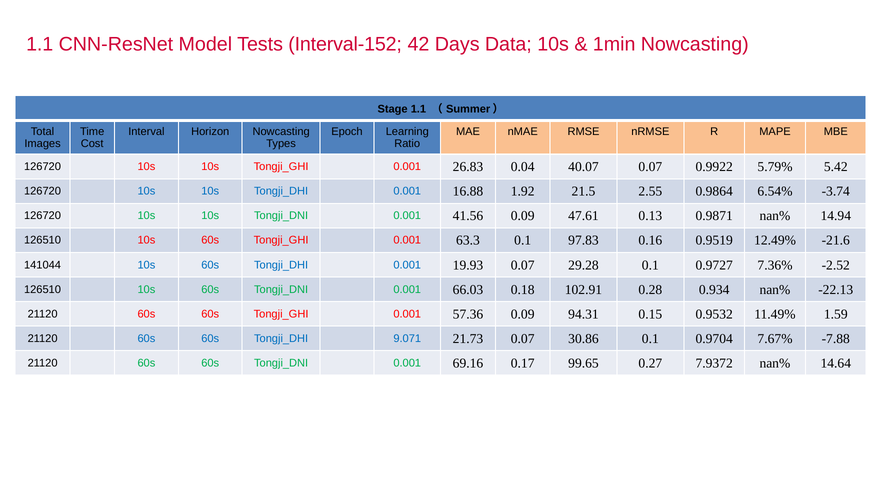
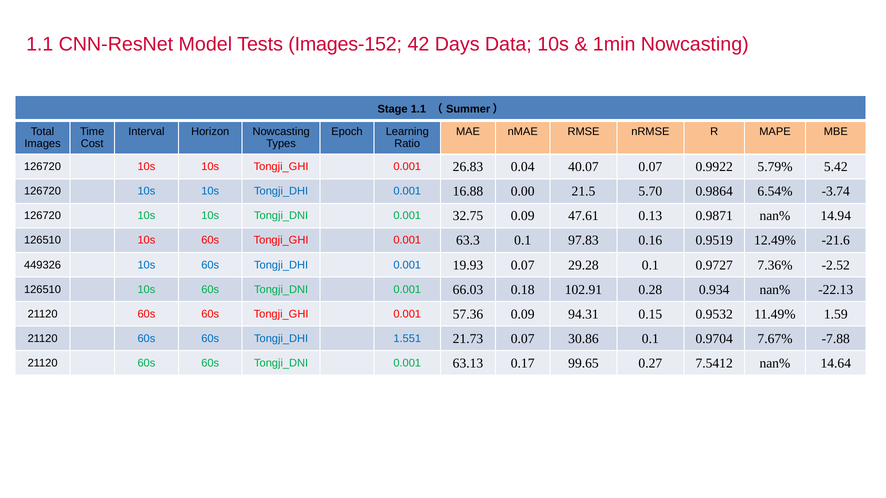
Interval-152: Interval-152 -> Images-152 (345, 44)
1.92: 1.92 -> 0.00 (523, 192)
2.55: 2.55 -> 5.70 (650, 192)
41.56: 41.56 -> 32.75 (468, 216)
141044: 141044 -> 449326 (43, 265)
9.071: 9.071 -> 1.551 (407, 339)
69.16: 69.16 -> 63.13 (468, 364)
7.9372: 7.9372 -> 7.5412 (714, 364)
